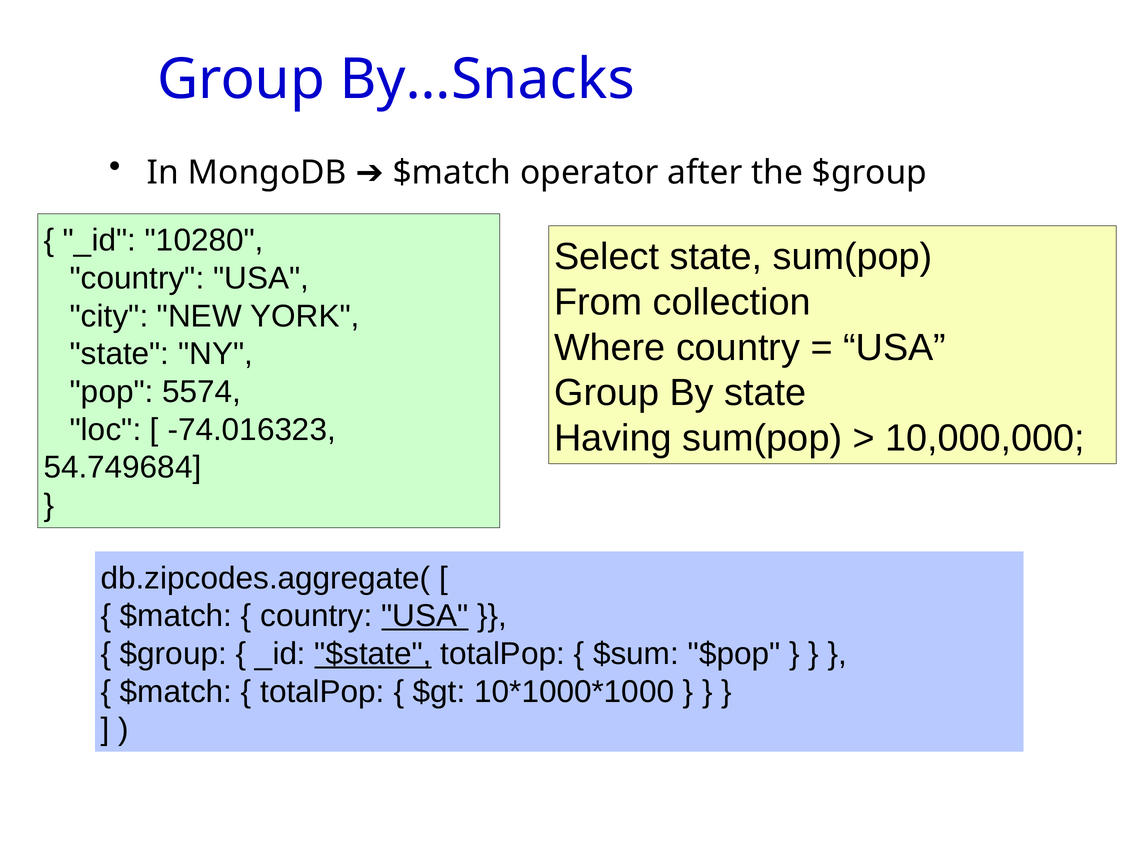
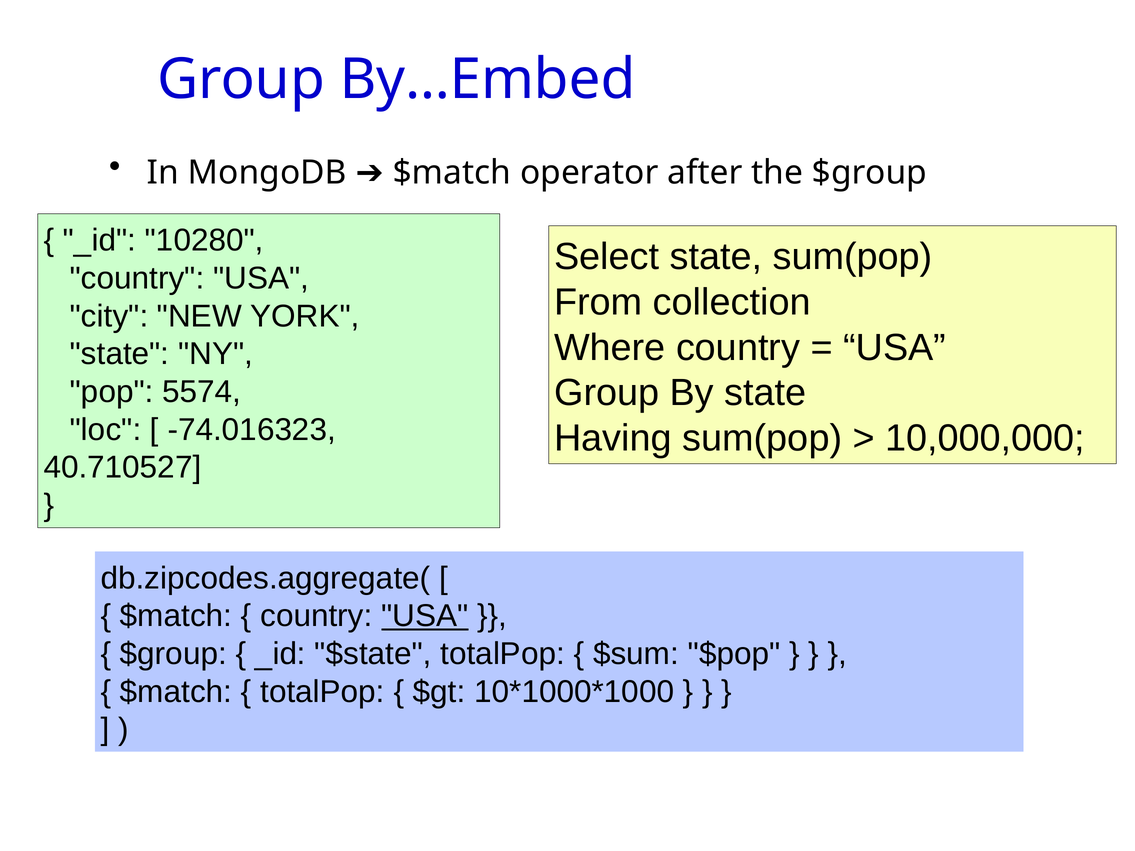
By…Snacks: By…Snacks -> By…Embed (488, 80)
54.749684: 54.749684 -> 40.710527 (122, 468)
$state underline: present -> none (373, 654)
